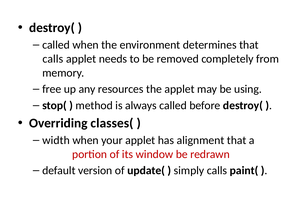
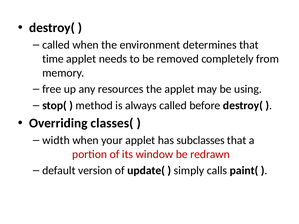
calls: calls -> time (53, 59)
alignment: alignment -> subclasses (201, 140)
